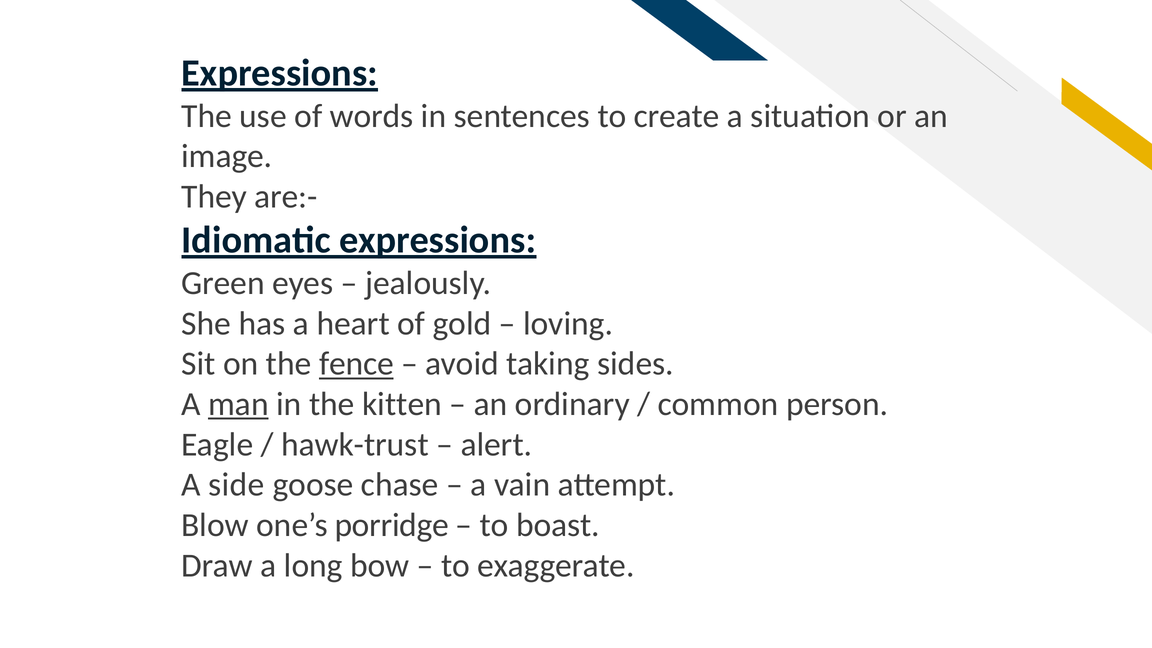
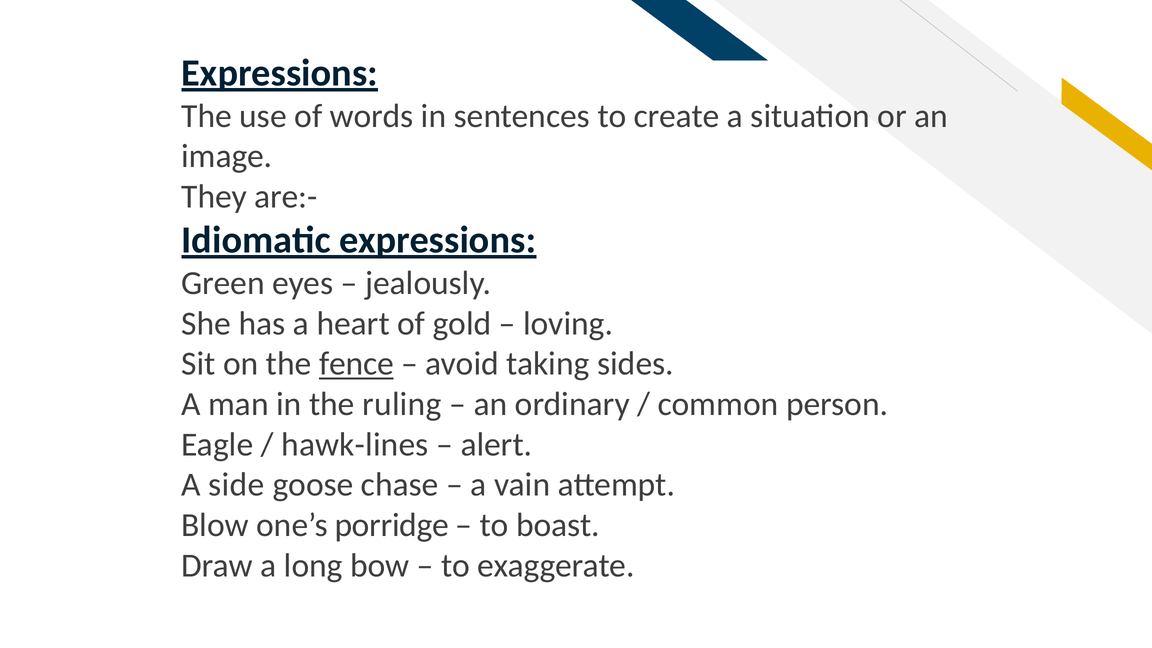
man underline: present -> none (238, 404)
kitten: kitten -> ruling (402, 404)
hawk-trust: hawk-trust -> hawk-lines (355, 445)
